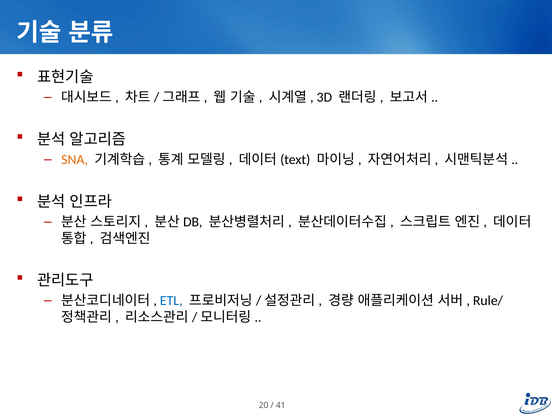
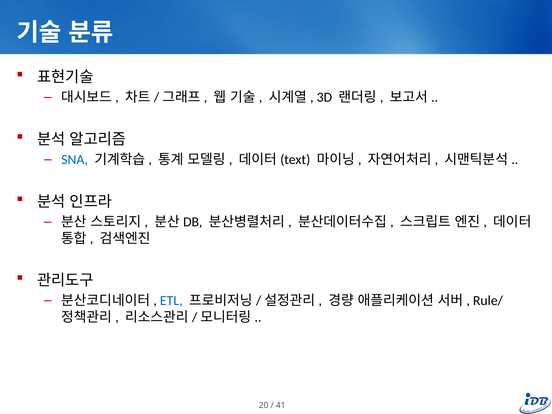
SNA colour: orange -> blue (75, 160)
